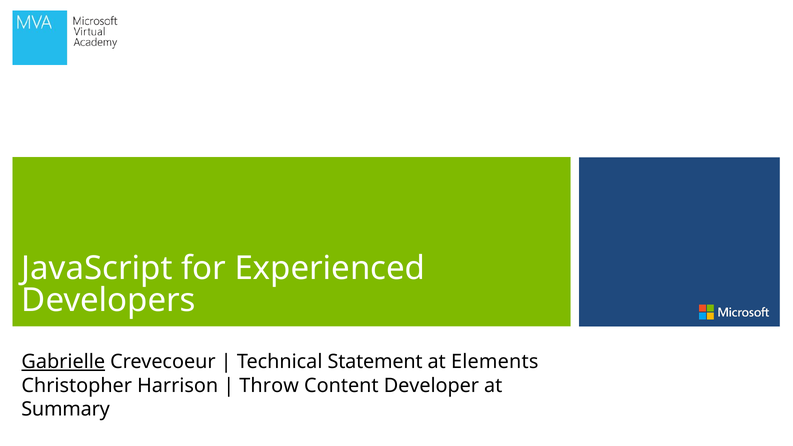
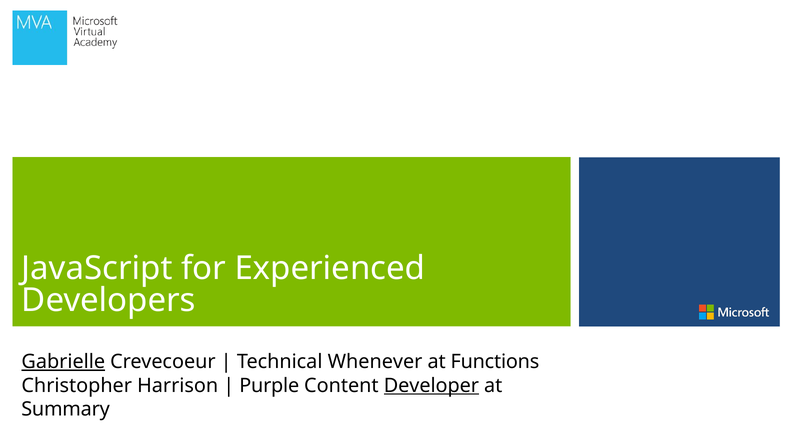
Statement: Statement -> Whenever (375, 362)
Elements: Elements -> Functions (495, 362)
Throw: Throw -> Purple (269, 386)
Developer underline: none -> present (431, 386)
